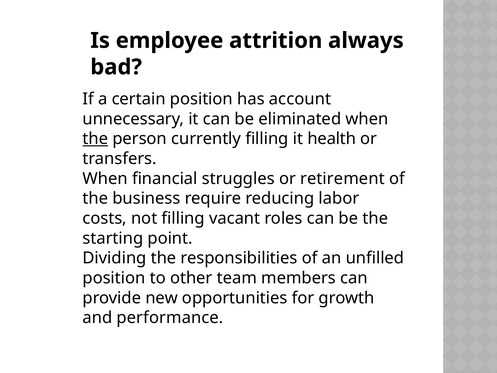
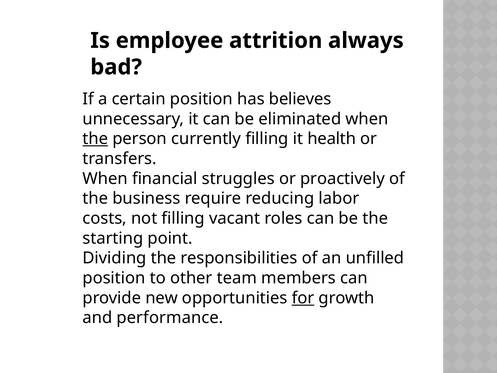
account: account -> believes (300, 99)
retirement: retirement -> proactively (343, 178)
for underline: none -> present (303, 298)
